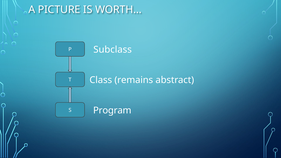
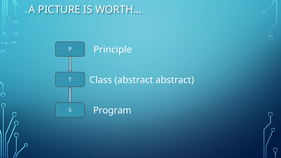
Subclass: Subclass -> Principle (113, 50)
Class remains: remains -> abstract (134, 80)
